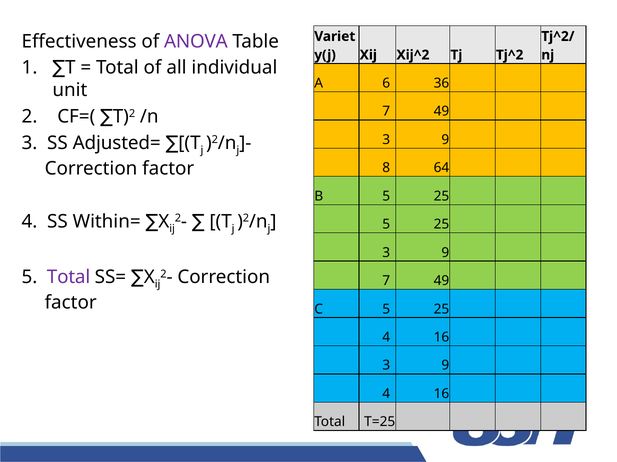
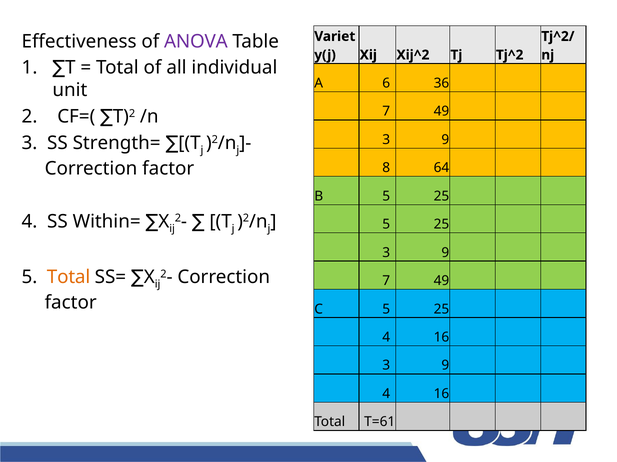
Adjusted=: Adjusted= -> Strength= (117, 143)
Total colour: purple -> orange (69, 278)
T=25: T=25 -> T=61 (380, 423)
